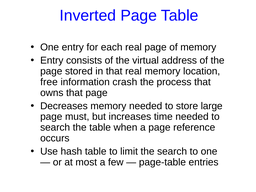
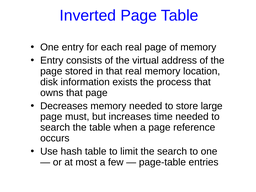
free: free -> disk (49, 82)
crash: crash -> exists (125, 82)
